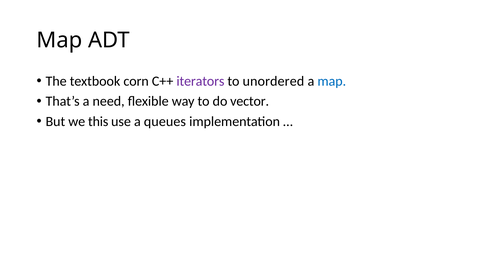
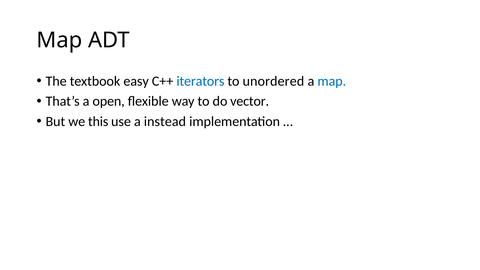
corn: corn -> easy (136, 81)
iterators colour: purple -> blue (200, 81)
need: need -> open (109, 101)
queues: queues -> instead (165, 121)
